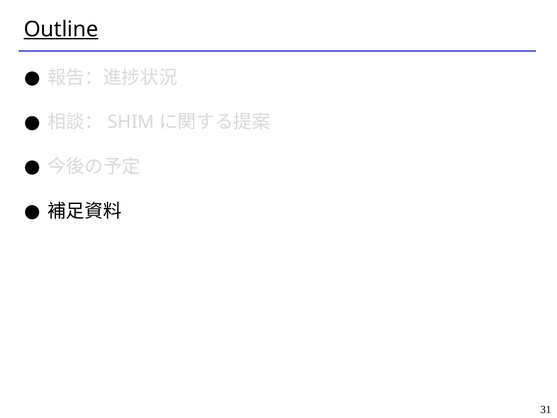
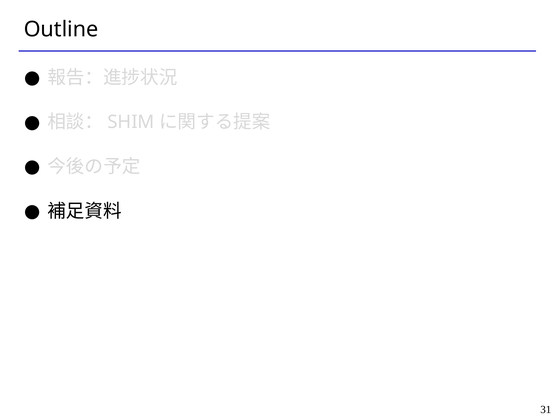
Outline underline: present -> none (61, 29)
